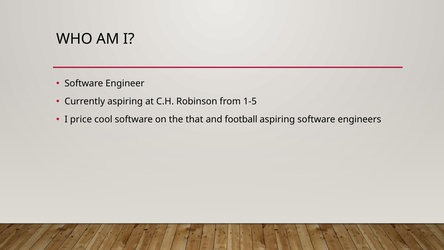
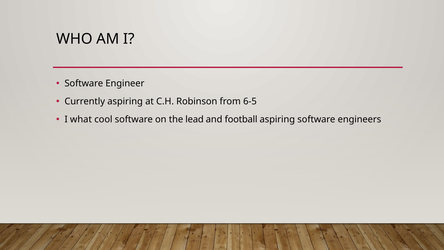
1-5: 1-5 -> 6-5 (250, 101)
price: price -> what (81, 119)
that: that -> lead (195, 119)
